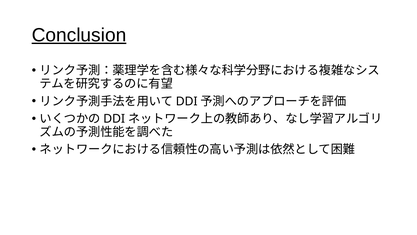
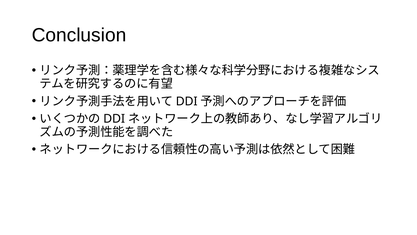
Conclusion underline: present -> none (79, 35)
